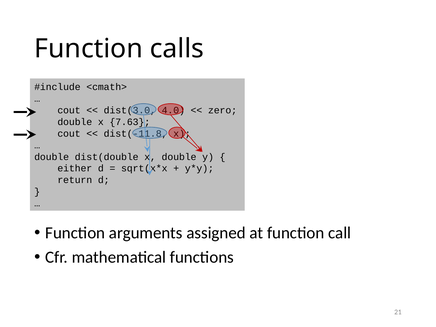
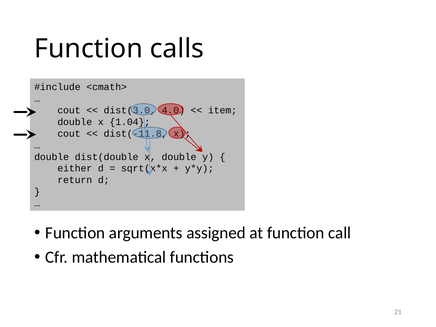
zero: zero -> item (223, 110)
7.63: 7.63 -> 1.04 (130, 122)
